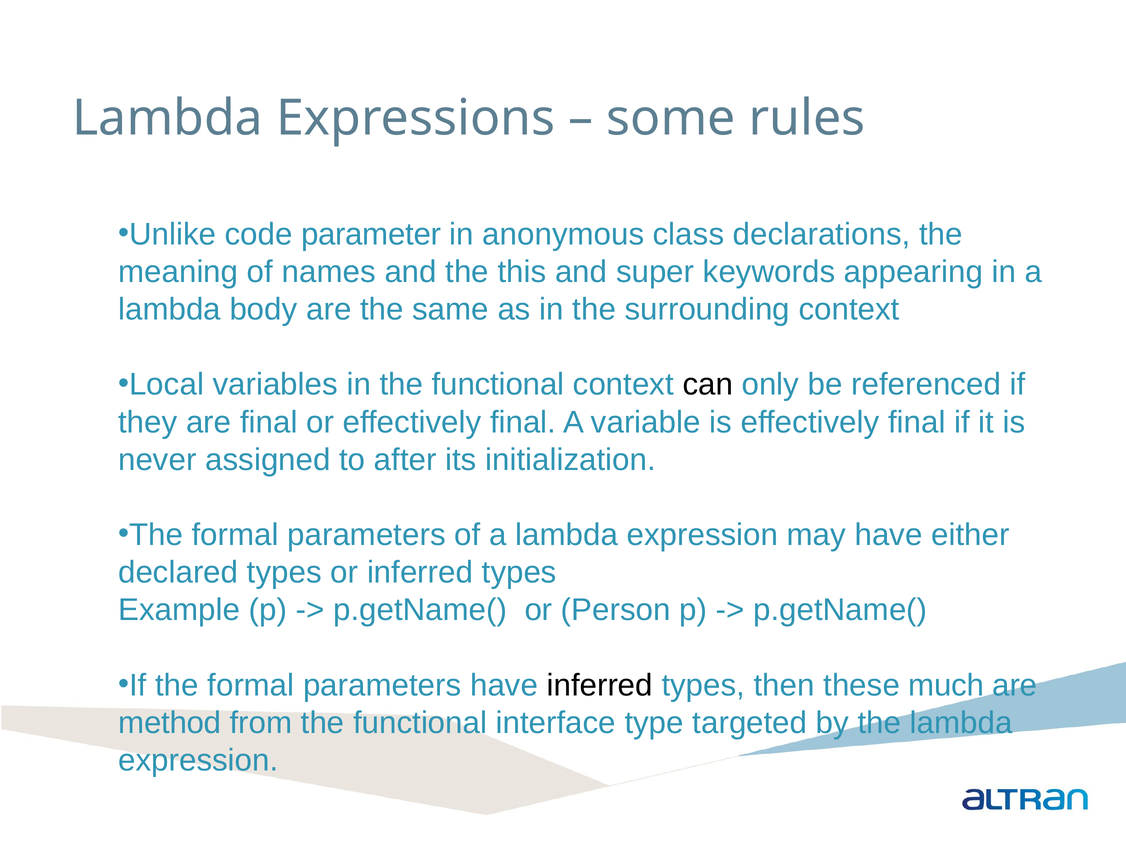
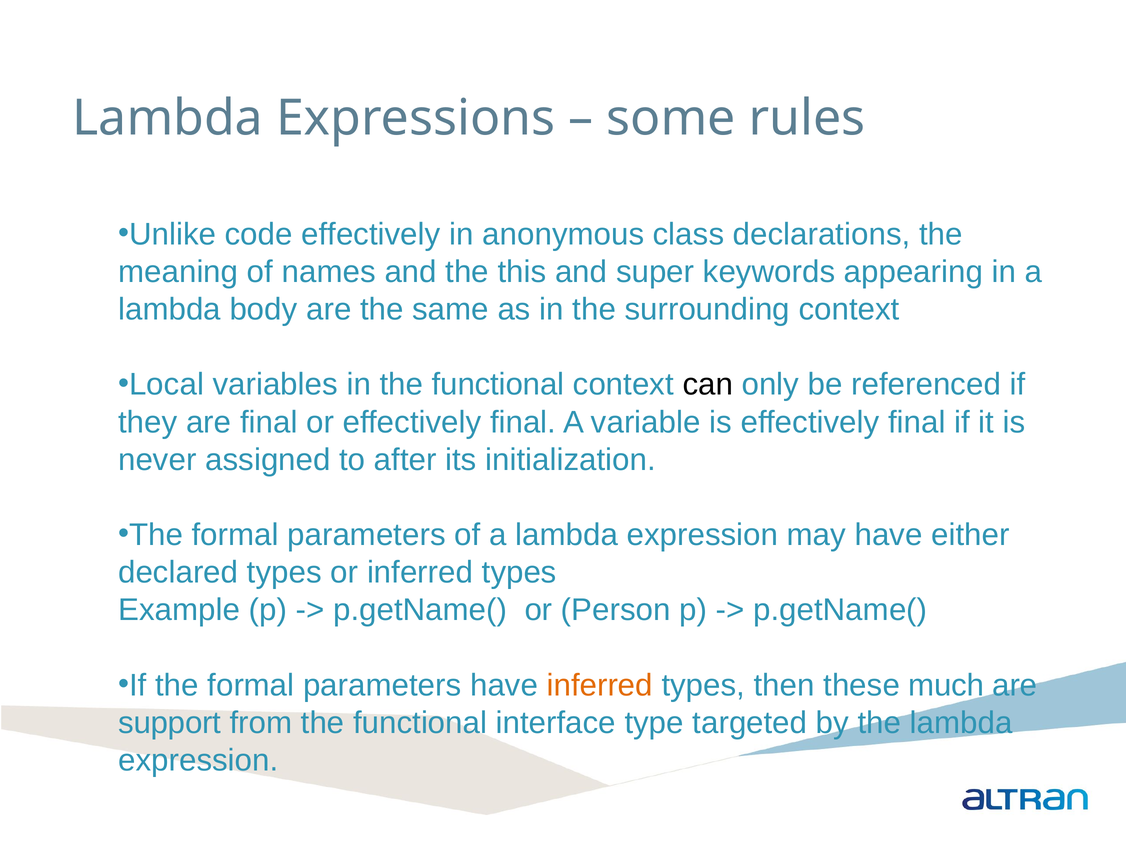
code parameter: parameter -> effectively (371, 234)
inferred colour: black -> orange (600, 685)
method: method -> support (170, 722)
